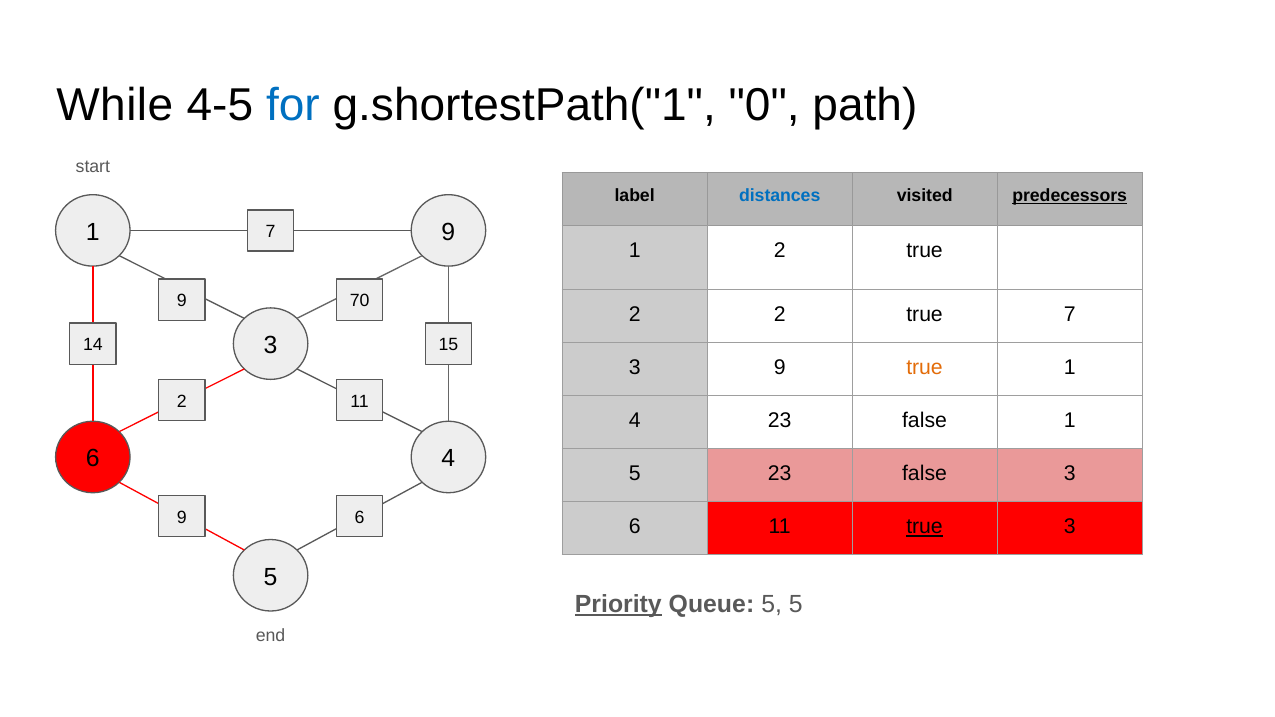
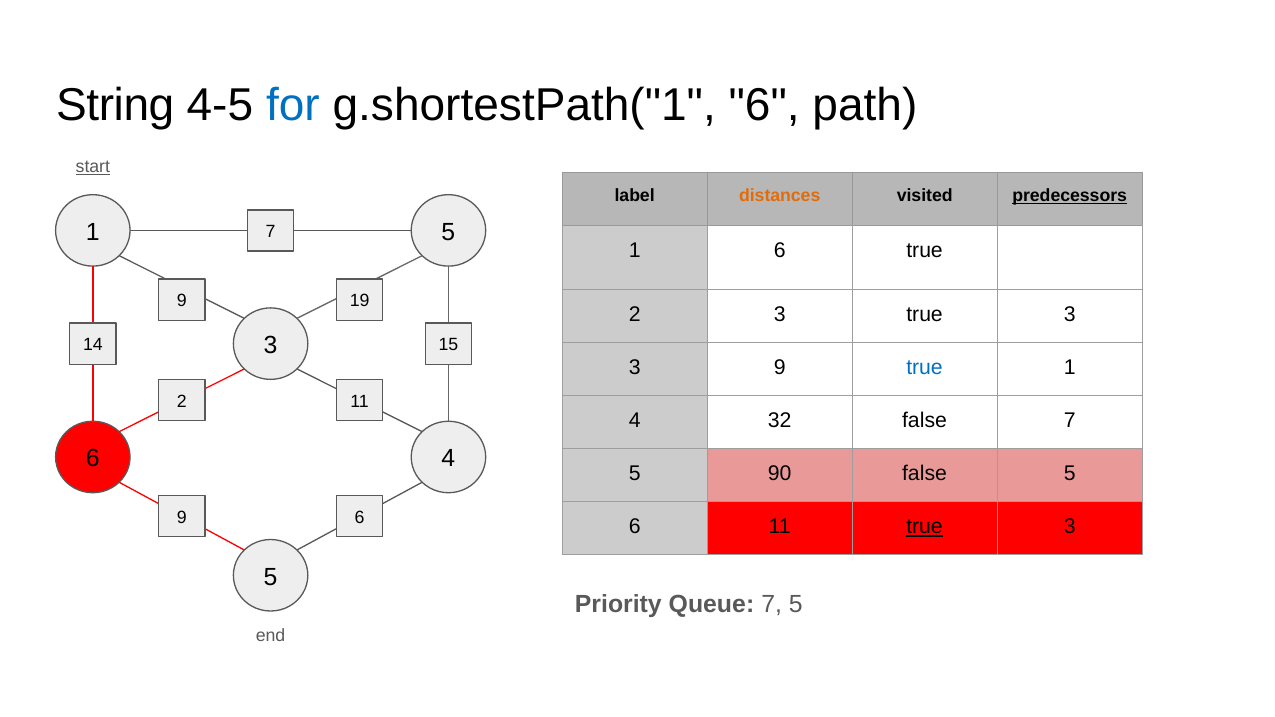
While: While -> String (115, 106)
g.shortestPath("1 0: 0 -> 6 (764, 106)
start underline: none -> present (93, 167)
distances colour: blue -> orange (780, 195)
1 9: 9 -> 5 (448, 232)
1 2: 2 -> 6 (780, 251)
70: 70 -> 19 (360, 301)
2 2: 2 -> 3 (780, 315)
7: 7 -> 3 (1070, 315)
true colour: orange -> blue (925, 368)
4 23: 23 -> 32 (780, 421)
false 1: 1 -> 7 (1070, 421)
5 23: 23 -> 90 (780, 474)
false 3: 3 -> 5 (1070, 474)
Priority underline: present -> none (618, 605)
Queue 5: 5 -> 7 (772, 605)
